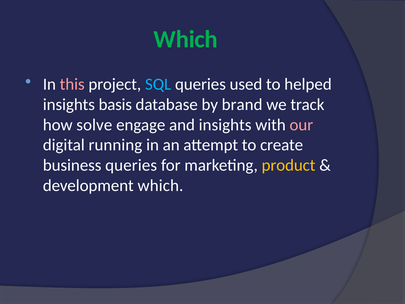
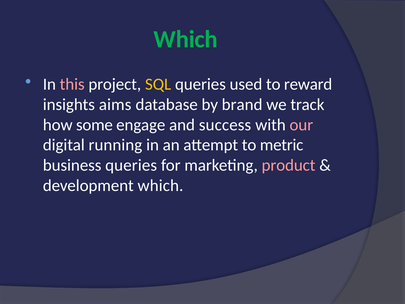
SQL colour: light blue -> yellow (158, 84)
helped: helped -> reward (308, 84)
basis: basis -> aims (115, 104)
solve: solve -> some (94, 125)
and insights: insights -> success (225, 125)
create: create -> metric (282, 145)
product colour: yellow -> pink (289, 165)
